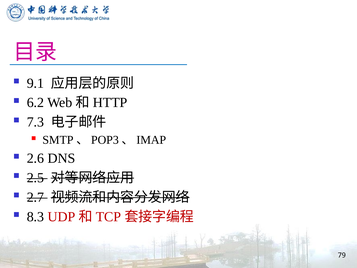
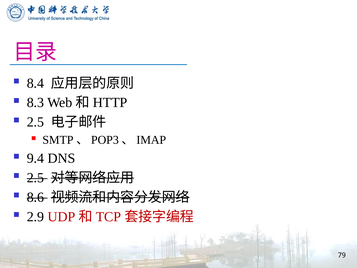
9.1: 9.1 -> 8.4 (35, 83)
6.2: 6.2 -> 8.3 (35, 103)
7.3: 7.3 -> 2.5 (35, 122)
2.6: 2.6 -> 9.4 (35, 158)
2.7: 2.7 -> 8.6 (35, 197)
8.3: 8.3 -> 2.9 (35, 216)
